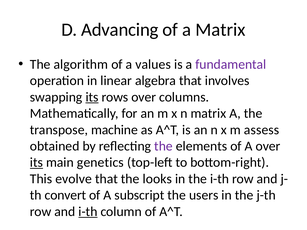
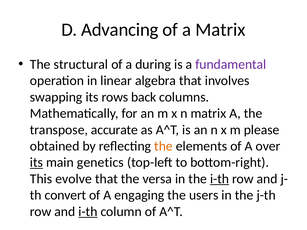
algorithm: algorithm -> structural (81, 64)
values: values -> during (153, 64)
its underline: present -> none (92, 97)
rows over: over -> back (144, 97)
machine: machine -> accurate (114, 130)
assess: assess -> please (262, 130)
the colour: purple -> orange (163, 146)
looks: looks -> versa (157, 179)
i-th underline: none -> present (220, 179)
subscript: subscript -> engaging (139, 195)
